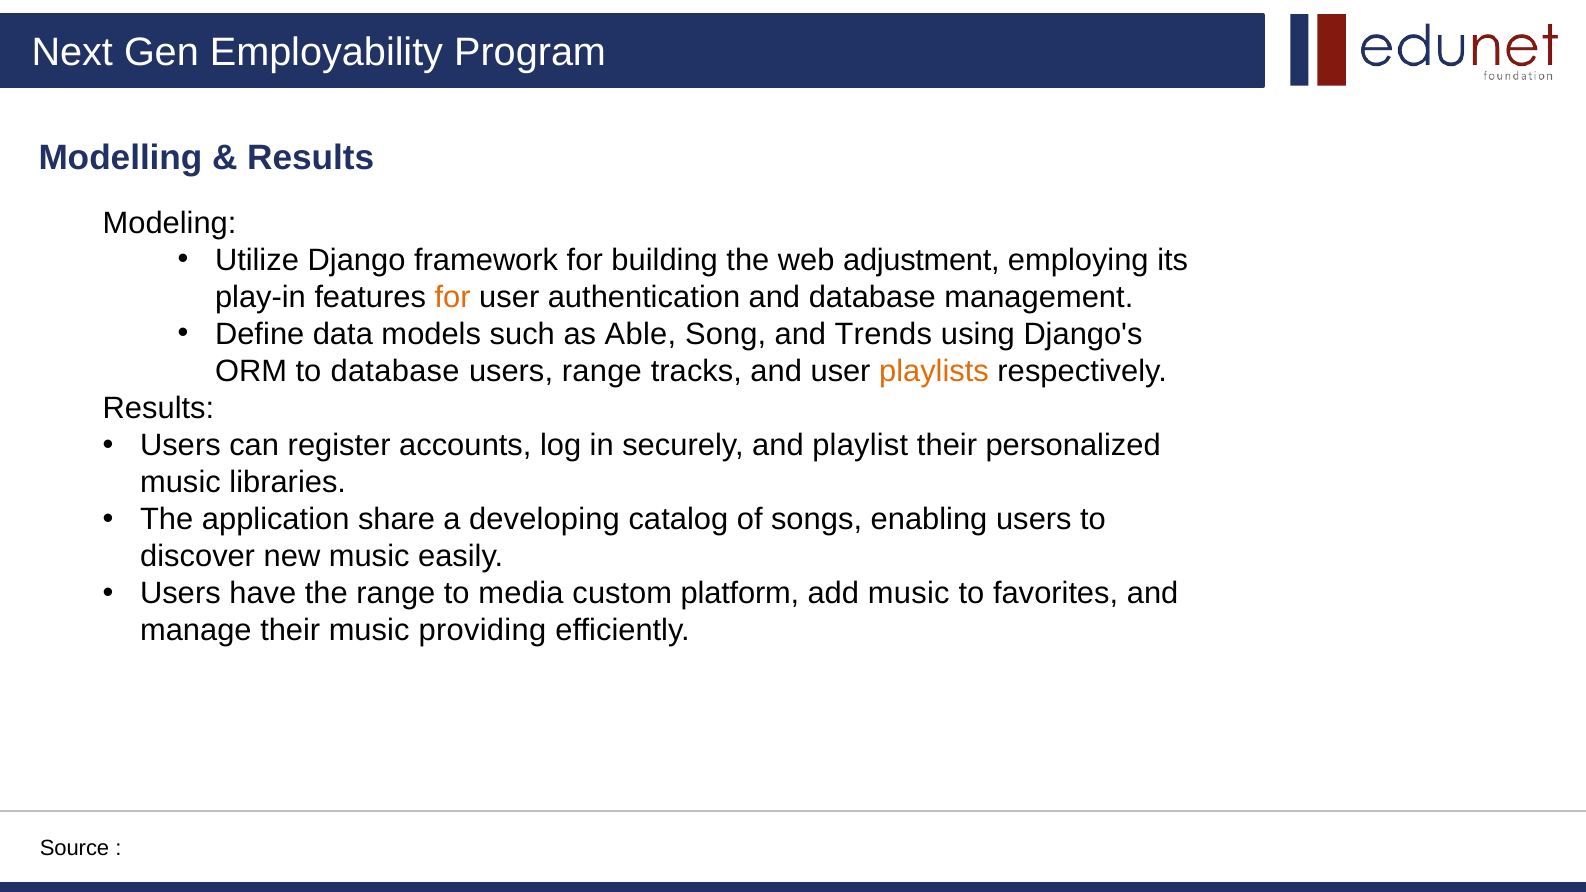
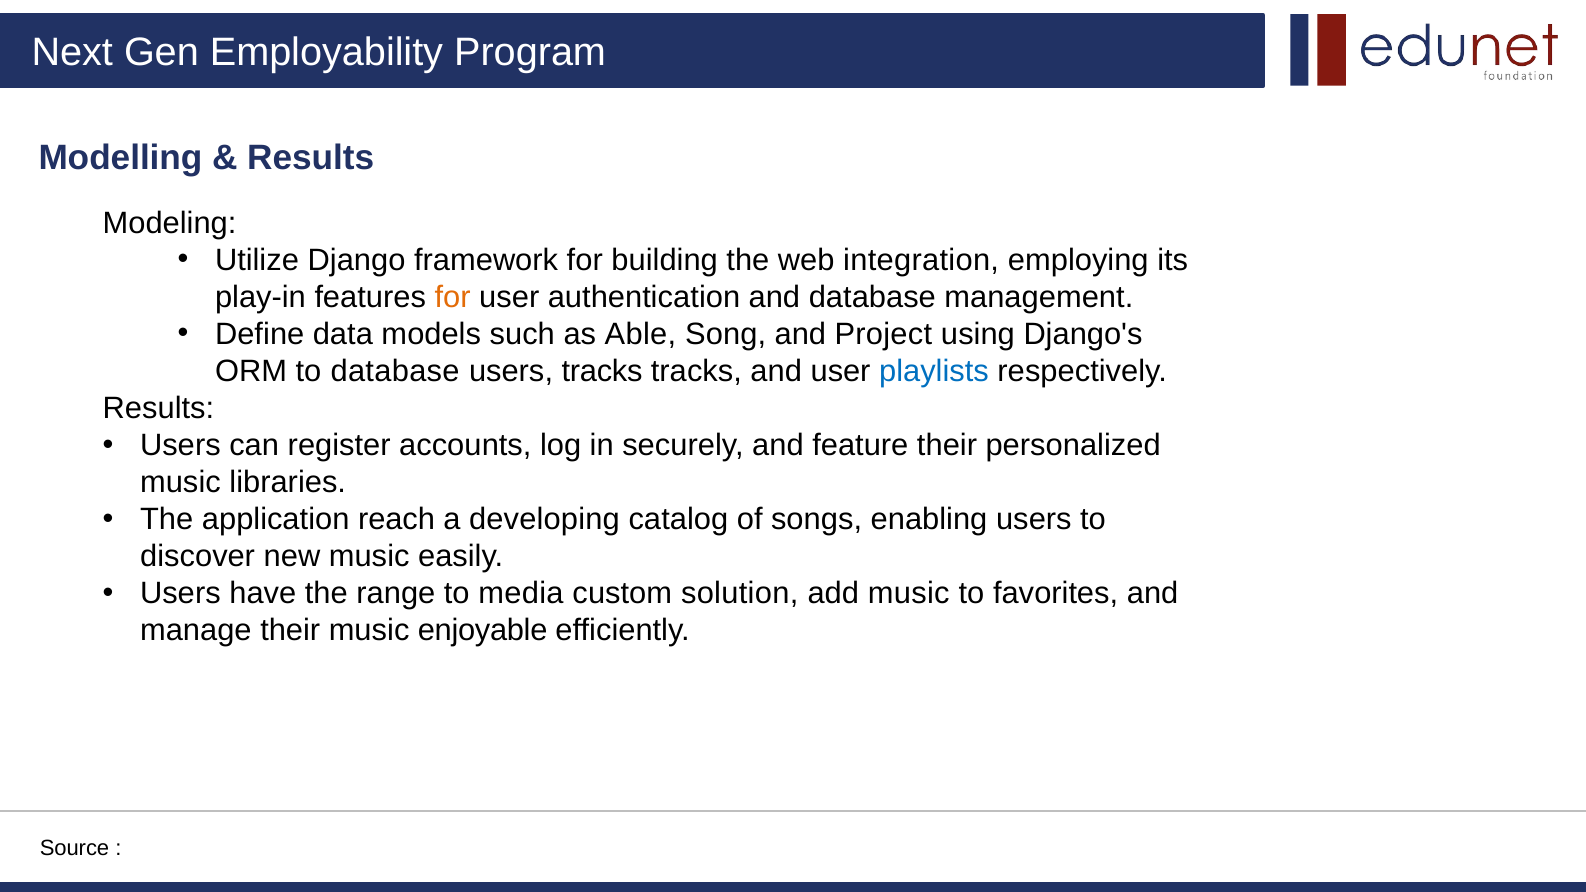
adjustment: adjustment -> integration (921, 260)
Trends: Trends -> Project (883, 334)
users range: range -> tracks (602, 372)
playlists colour: orange -> blue (934, 372)
playlist: playlist -> feature (860, 446)
share: share -> reach (397, 520)
platform: platform -> solution (740, 594)
providing: providing -> enjoyable (483, 631)
